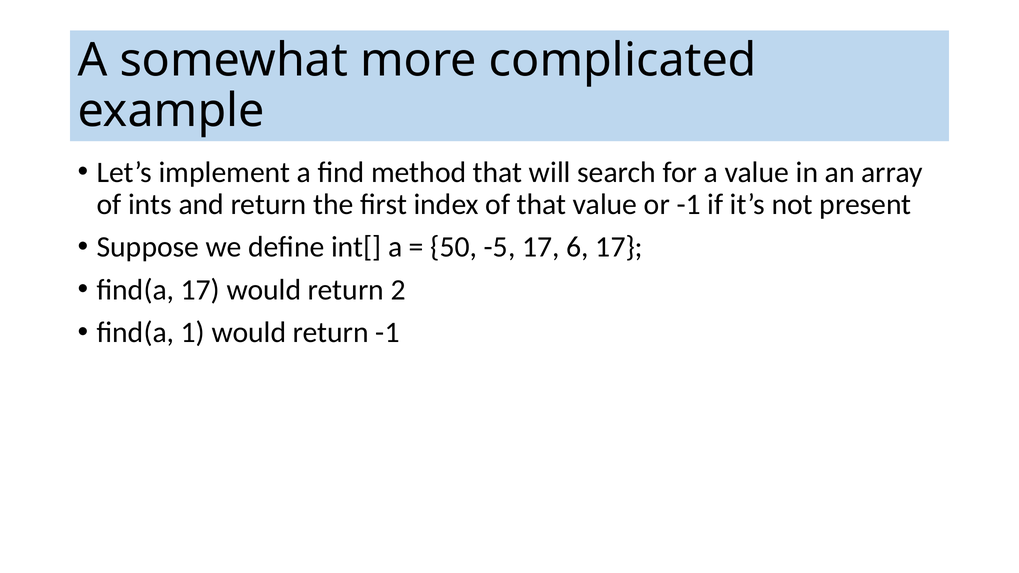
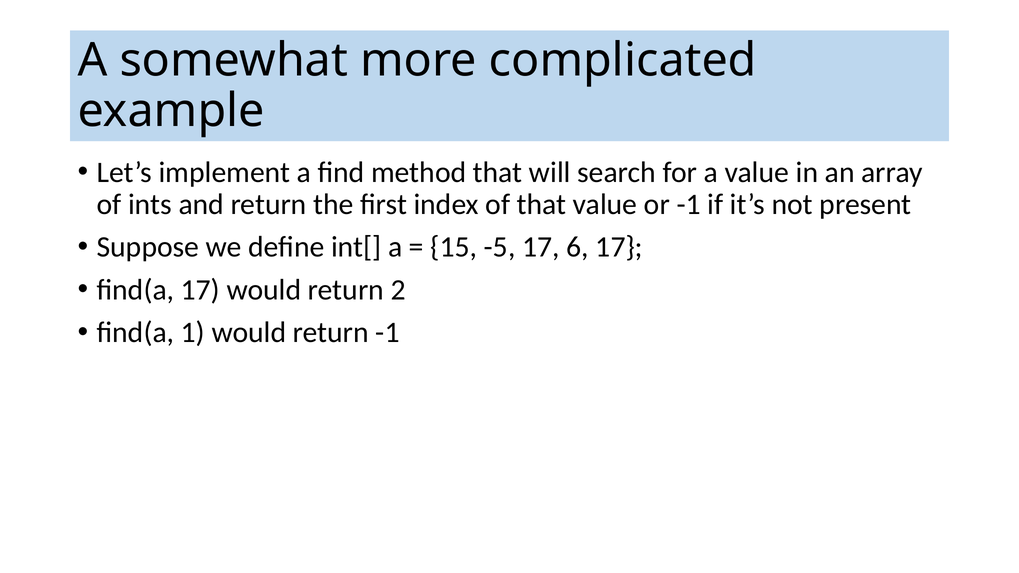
50: 50 -> 15 (454, 247)
